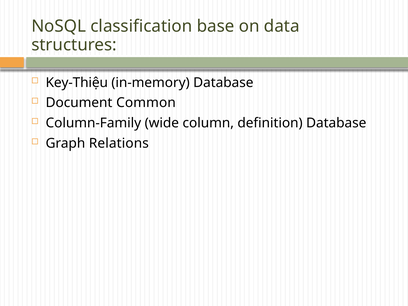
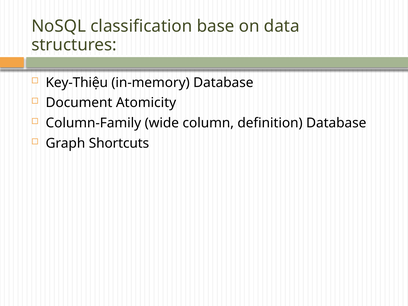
Common: Common -> Atomicity (146, 103)
Relations: Relations -> Shortcuts (119, 143)
